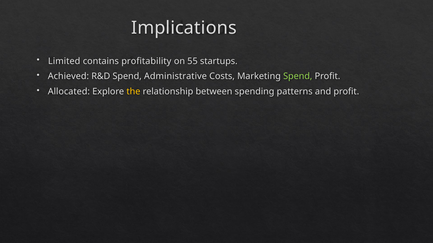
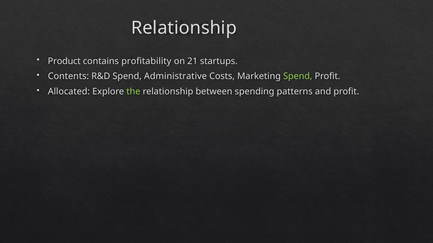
Implications: Implications -> Relationship (184, 28)
Limited: Limited -> Product (64, 61)
55: 55 -> 21 (193, 61)
Achieved: Achieved -> Contents (68, 77)
the colour: yellow -> light green (133, 92)
